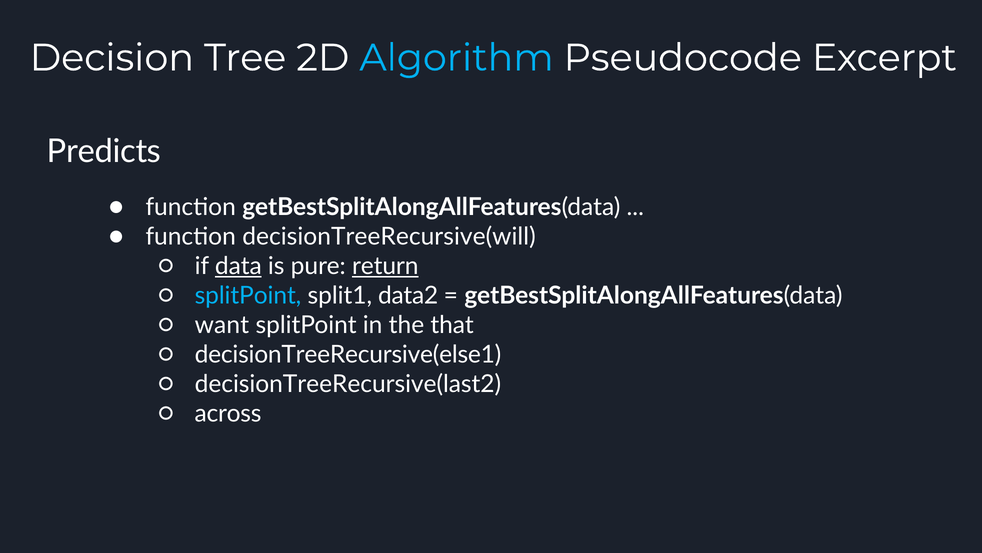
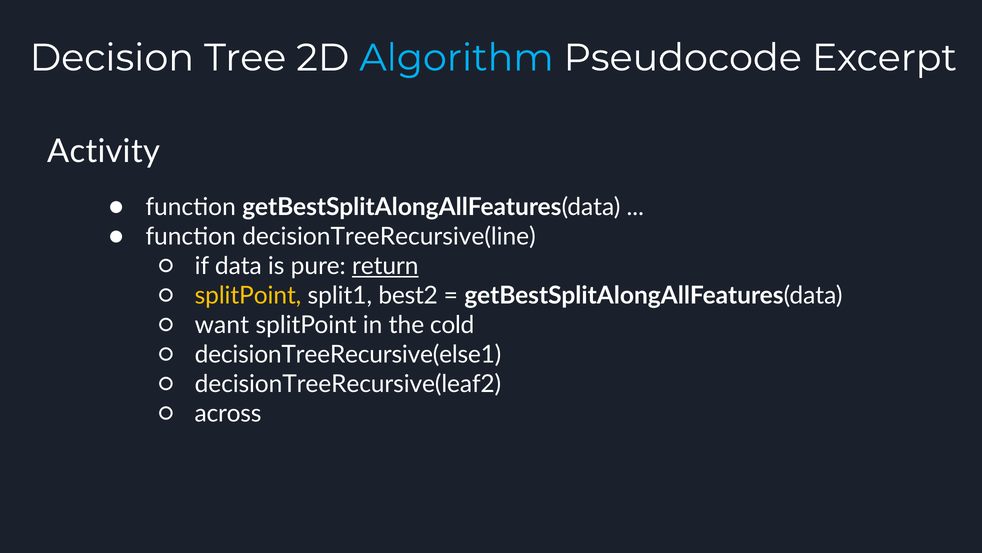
Predicts: Predicts -> Activity (104, 151)
decisionTreeRecursive(will: decisionTreeRecursive(will -> decisionTreeRecursive(line (389, 236)
data underline: present -> none (238, 266)
splitPoint colour: light blue -> yellow (248, 295)
data2: data2 -> best2 (408, 295)
that: that -> cold (452, 325)
decisionTreeRecursive(last2: decisionTreeRecursive(last2 -> decisionTreeRecursive(leaf2 (348, 384)
